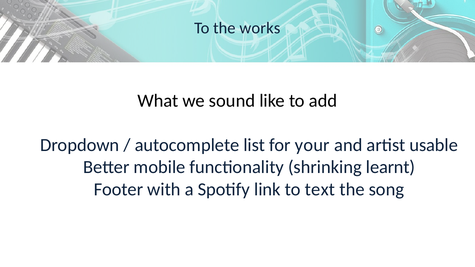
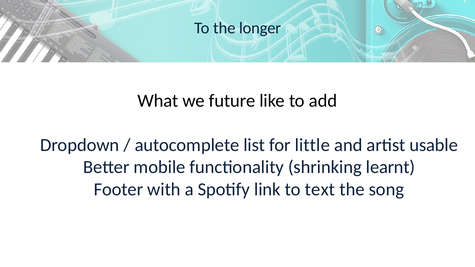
works: works -> longer (260, 28)
sound: sound -> future (232, 101)
your: your -> little (312, 145)
